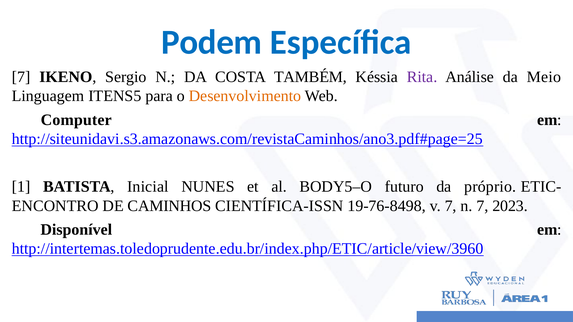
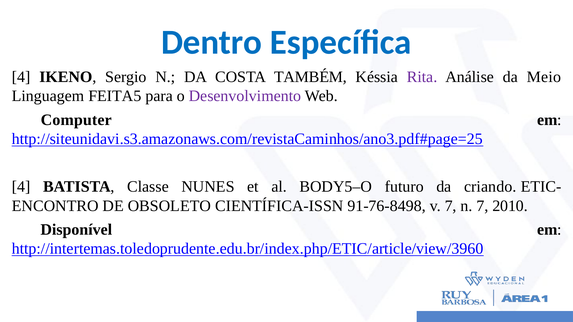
Podem: Podem -> Dentro (212, 42)
7: 7 -> 4 (21, 77)
ITENS5: ITENS5 -> FEITA5 (115, 96)
Desenvolvimento colour: orange -> purple (245, 96)
1: 1 -> 4 (21, 187)
Inicial: Inicial -> Classe (148, 187)
próprio: próprio -> criando (490, 187)
CAMINHOS: CAMINHOS -> OBSOLETO (169, 206)
19-76-8498: 19-76-8498 -> 91-76-8498 (387, 206)
2023: 2023 -> 2010 (510, 206)
